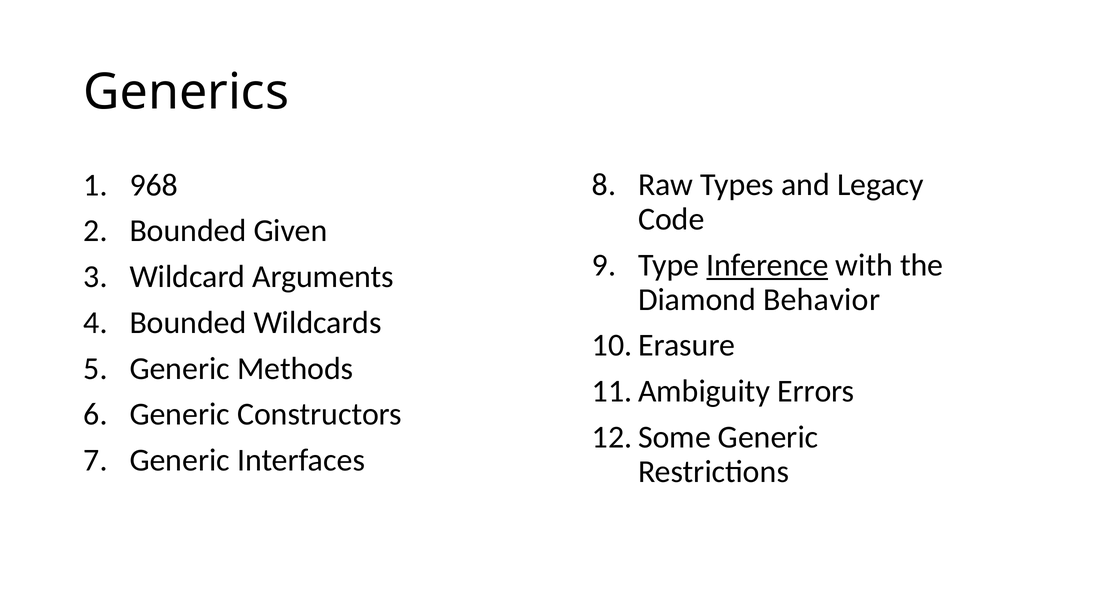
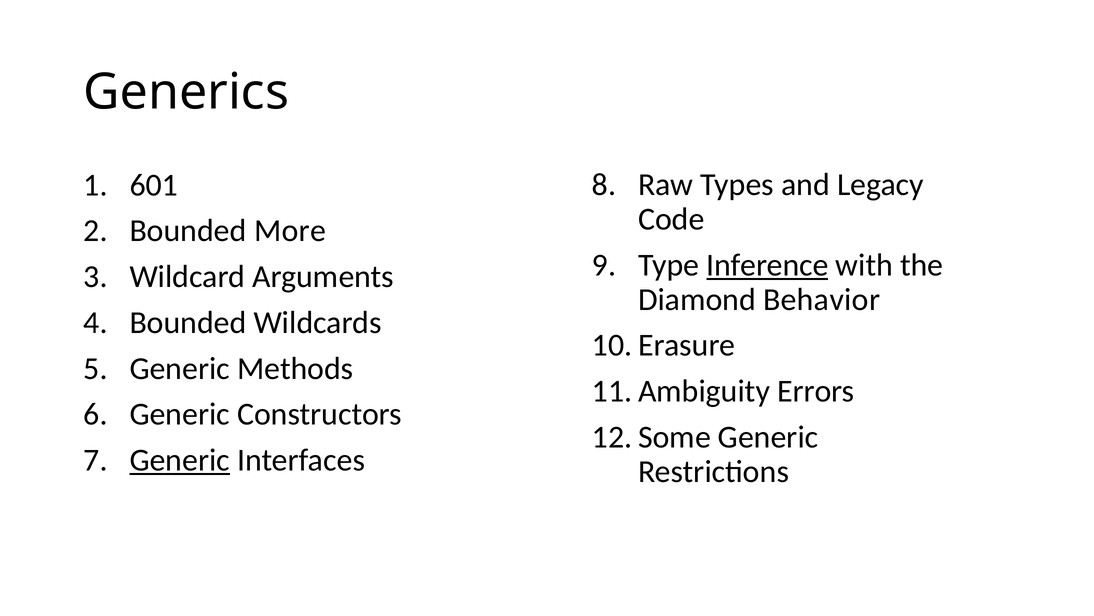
968: 968 -> 601 (154, 185)
Given: Given -> More (290, 231)
Generic underline: none -> present (180, 460)
